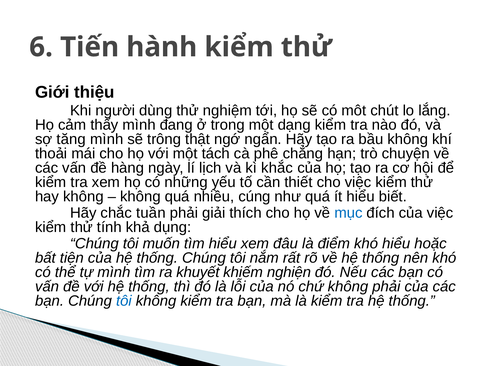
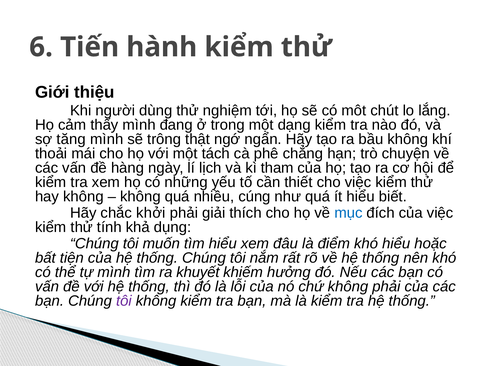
khắc: khắc -> tham (277, 168)
tuần: tuần -> khởi (151, 213)
nghiện: nghiện -> hưởng (289, 272)
tôi colour: blue -> purple (124, 301)
